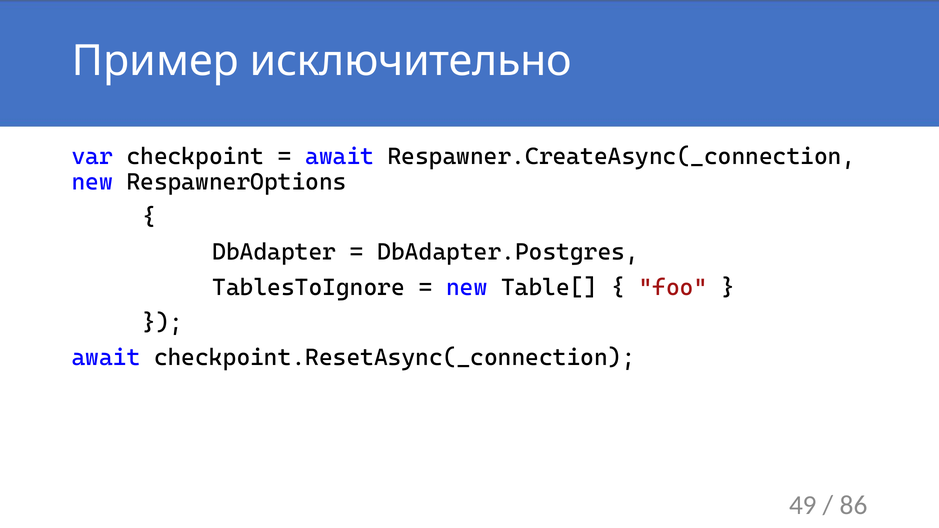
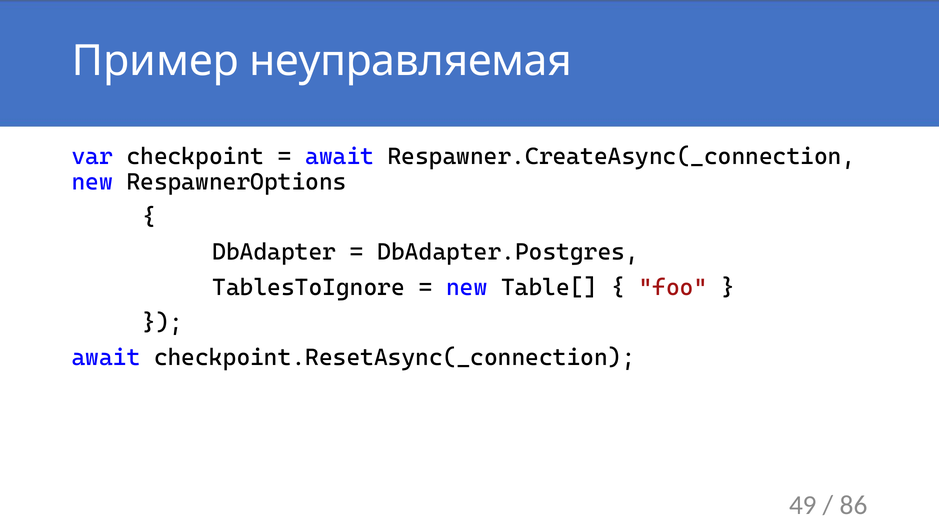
исключительно: исключительно -> неуправляемая (411, 61)
